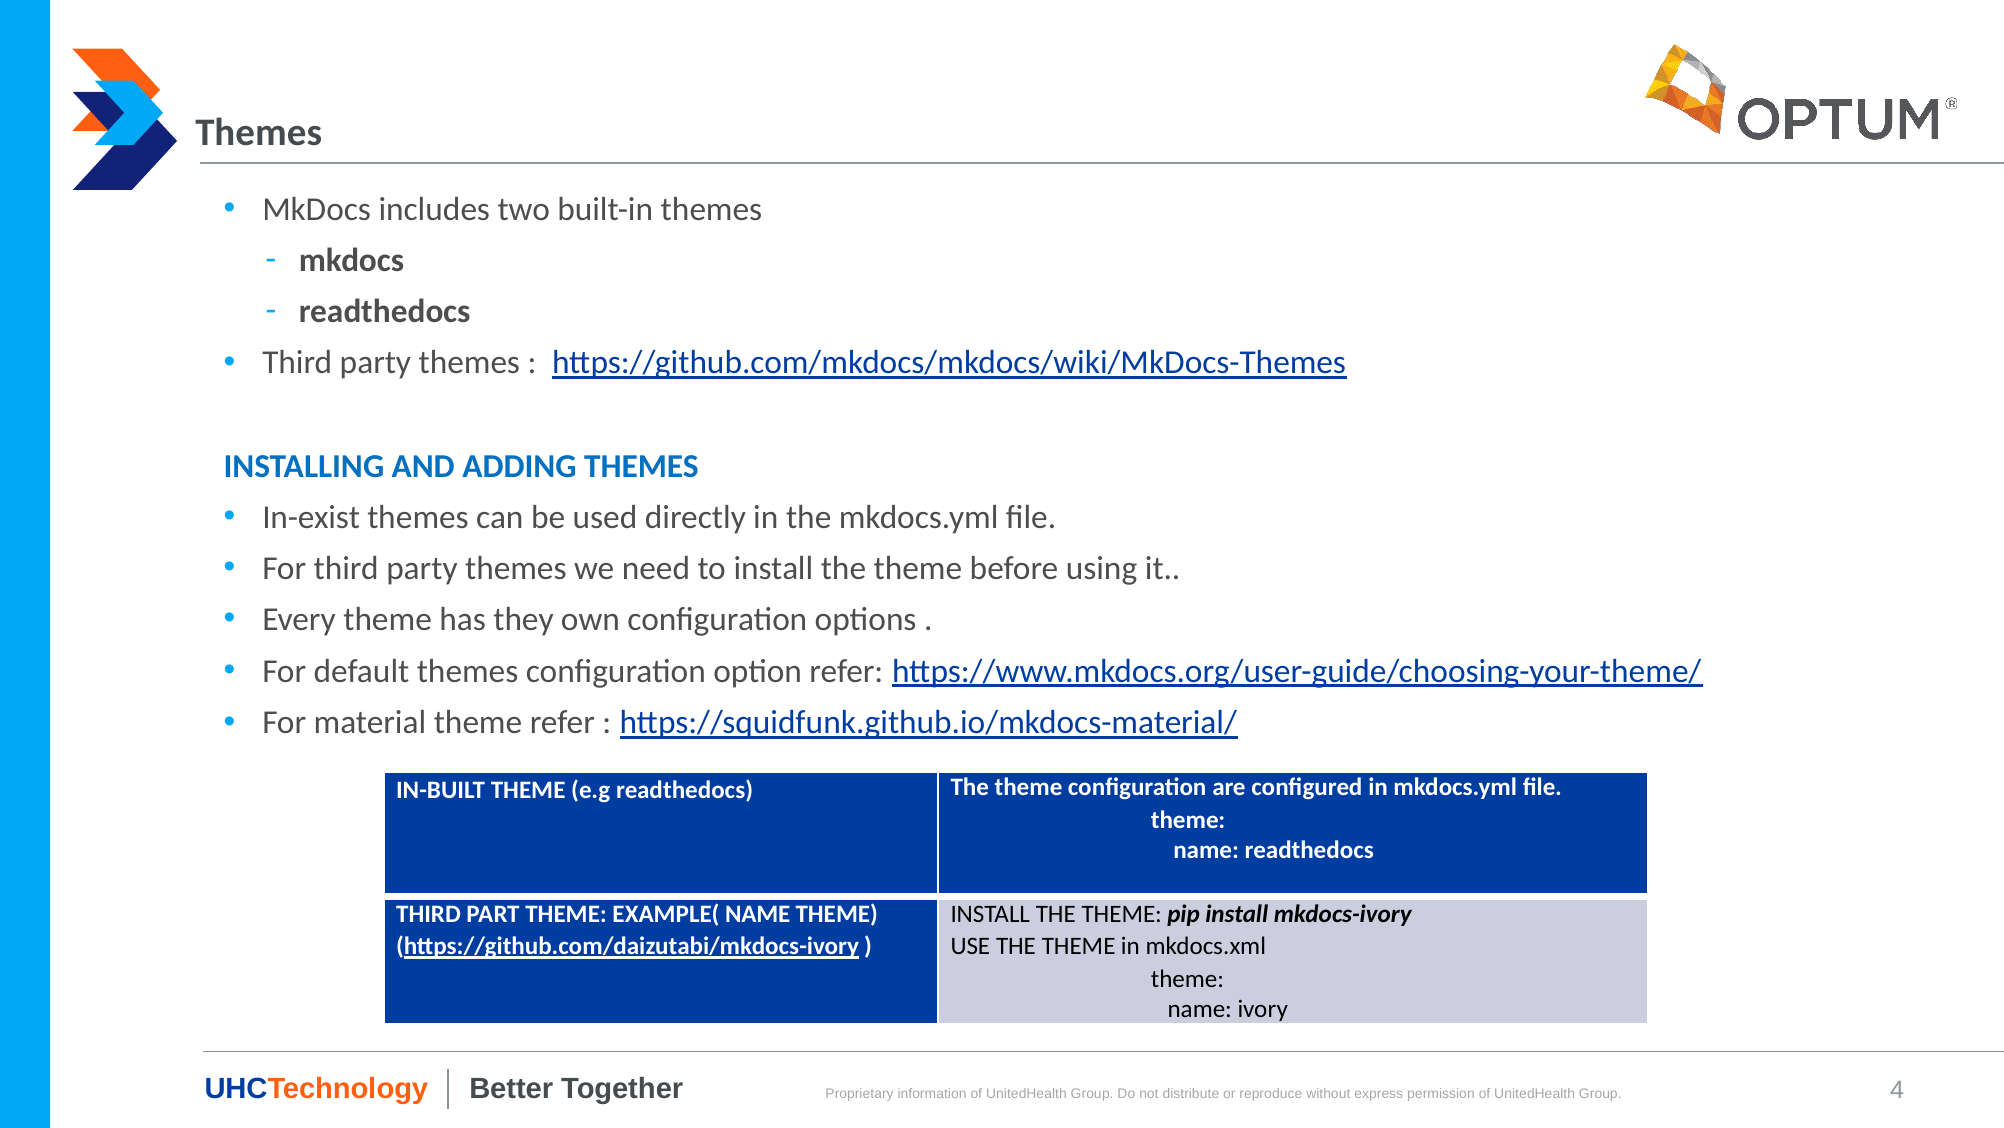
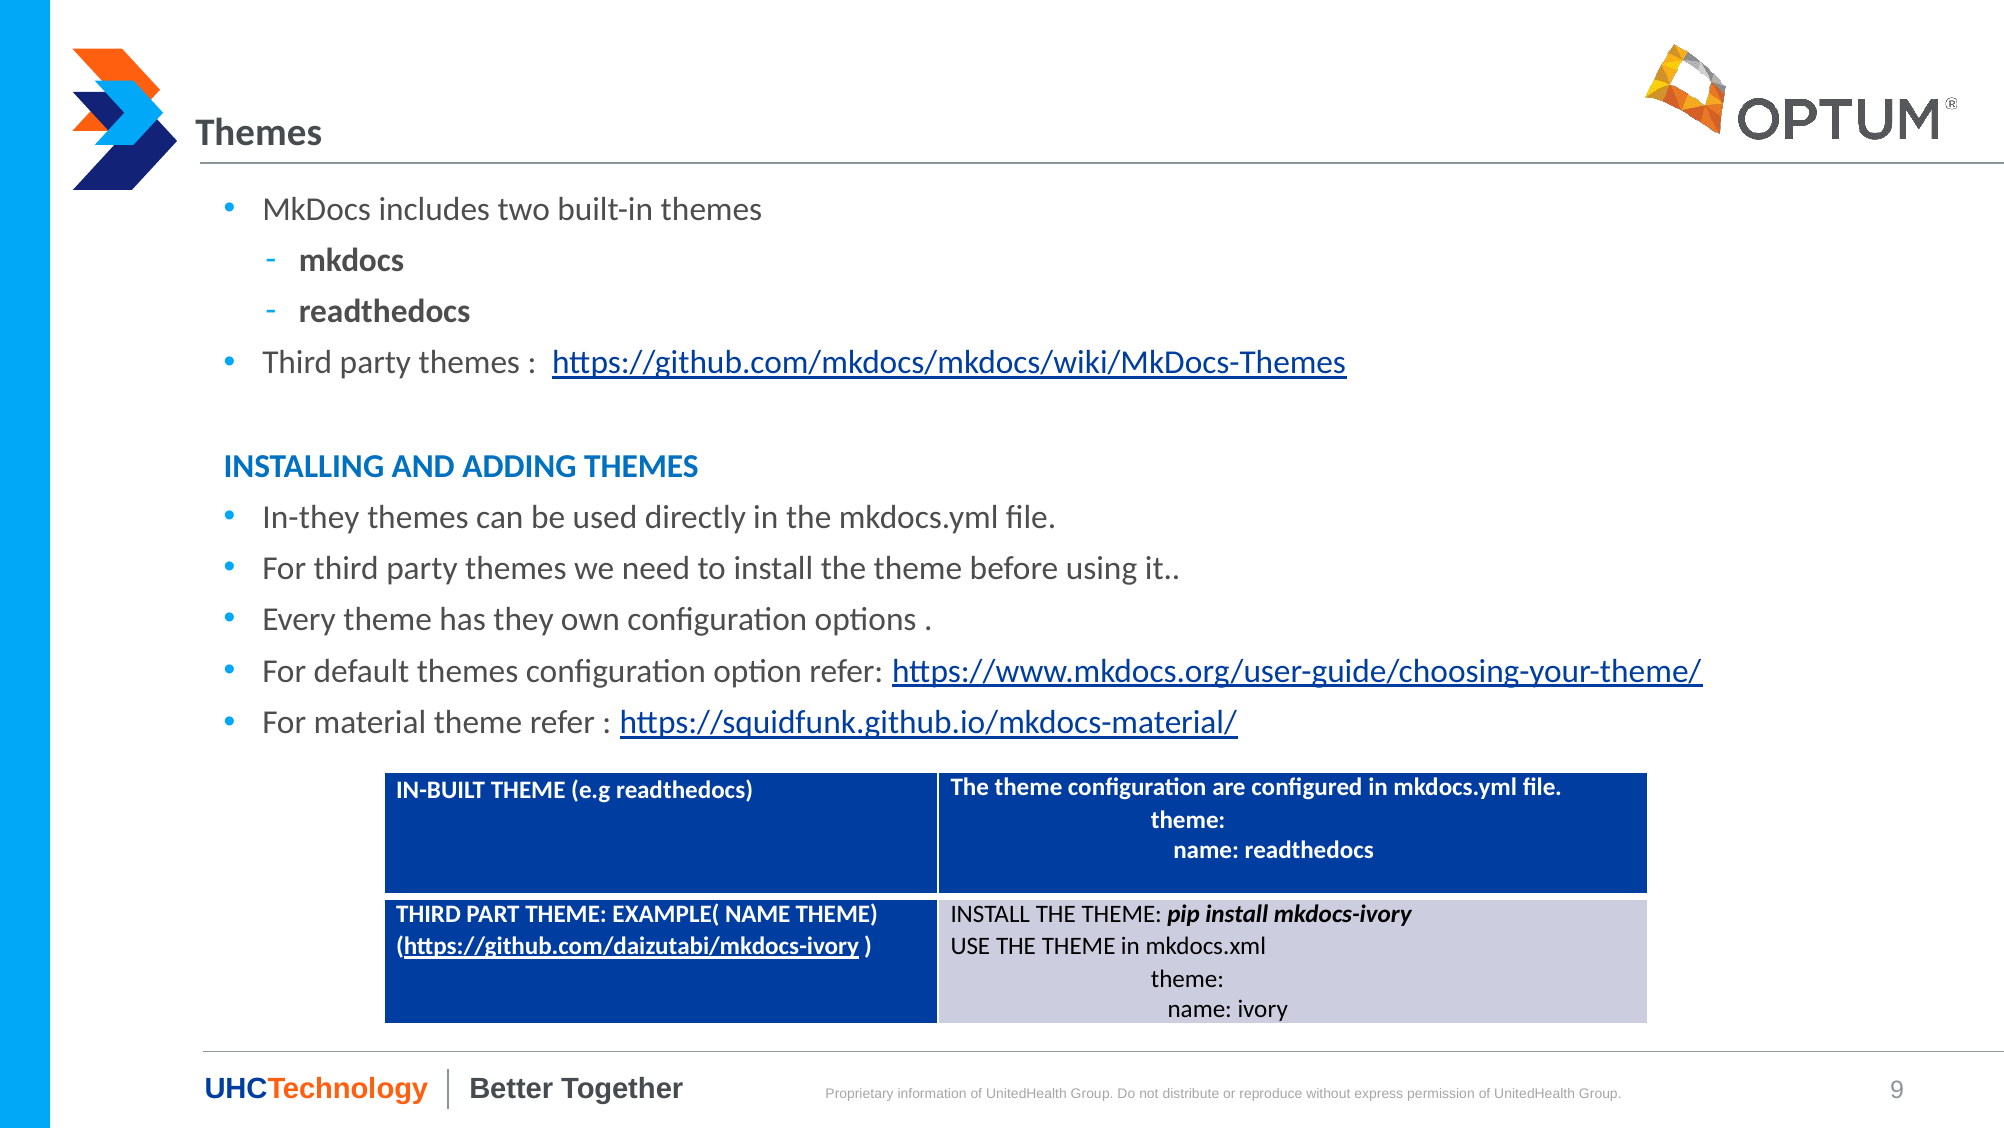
In-exist: In-exist -> In-they (311, 517)
4: 4 -> 9 (1897, 1089)
